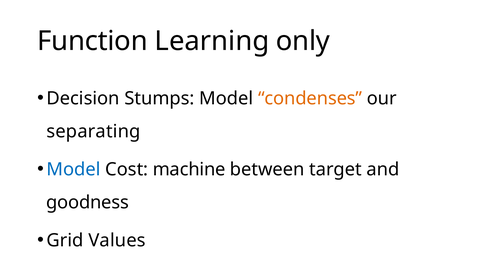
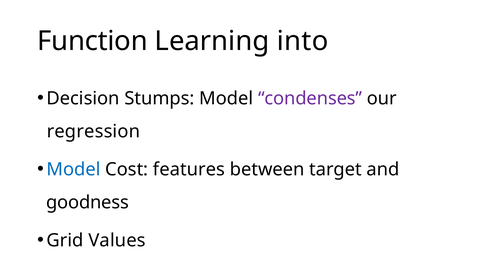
only: only -> into (303, 41)
condenses colour: orange -> purple (310, 98)
separating: separating -> regression (93, 131)
machine: machine -> features (189, 169)
